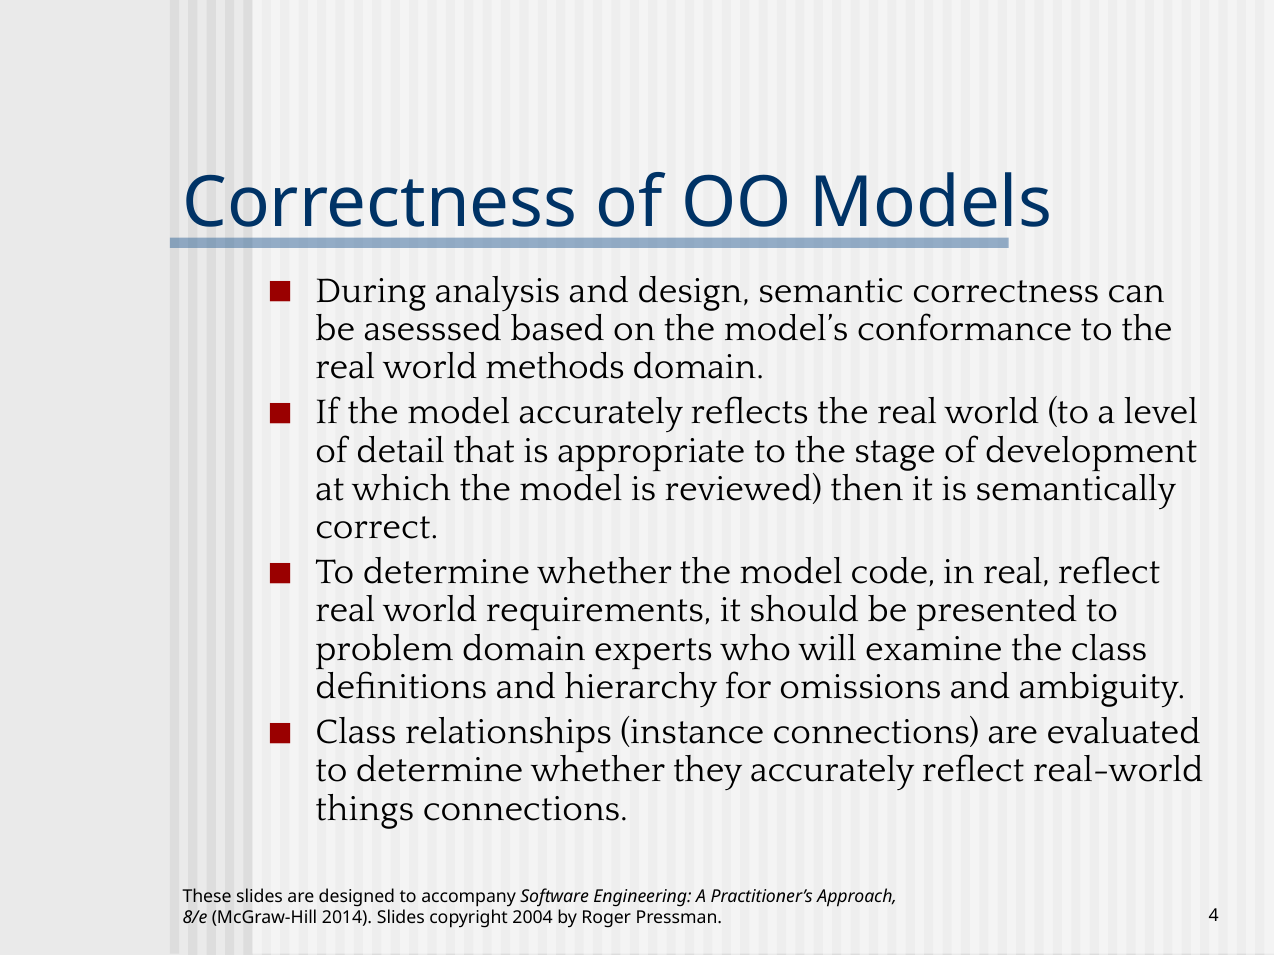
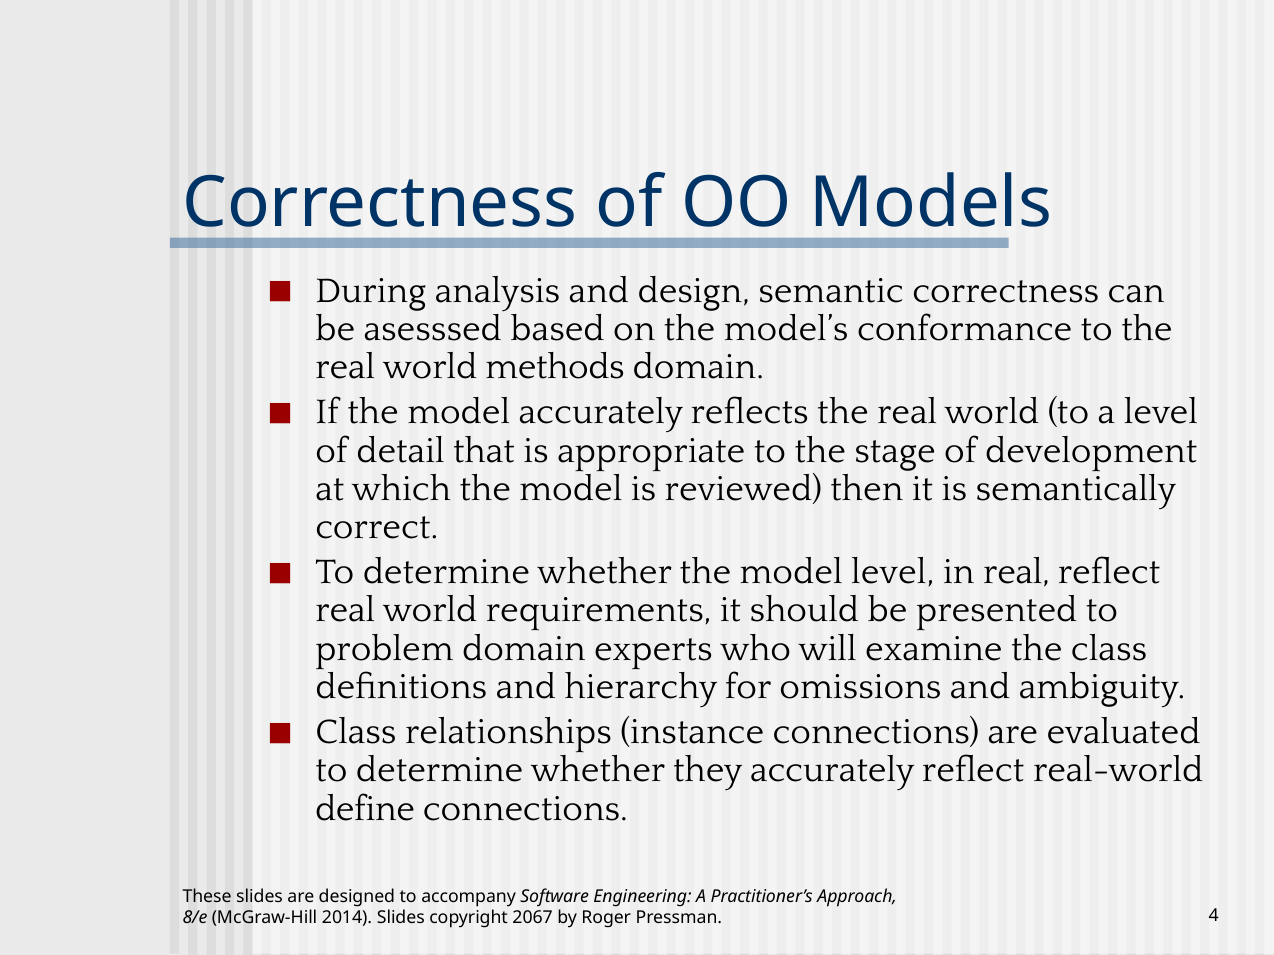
model code: code -> level (893, 572)
things: things -> define (365, 809)
2004: 2004 -> 2067 (533, 918)
